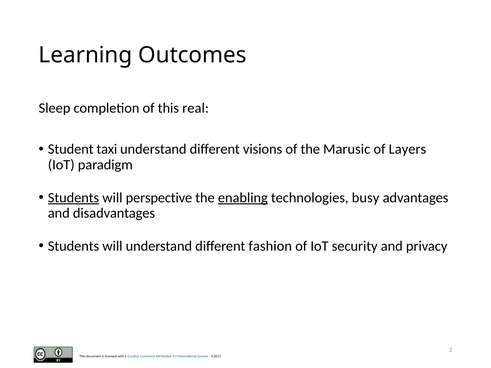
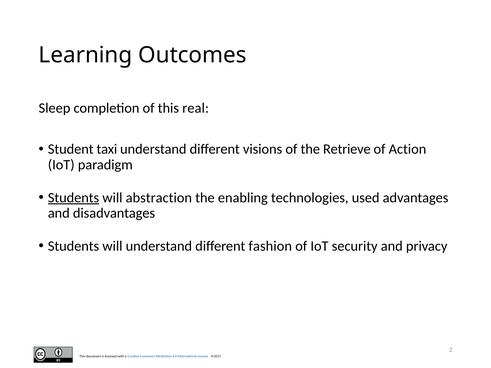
Marusic: Marusic -> Retrieve (347, 149)
Layers: Layers -> Action (407, 149)
perspective: perspective -> abstraction (159, 198)
enabling underline: present -> none (243, 198)
busy: busy -> used (366, 198)
